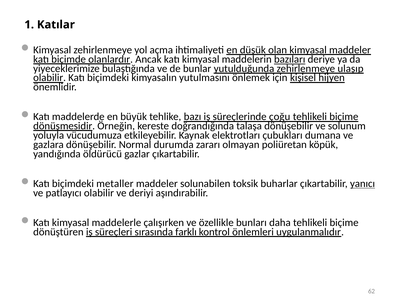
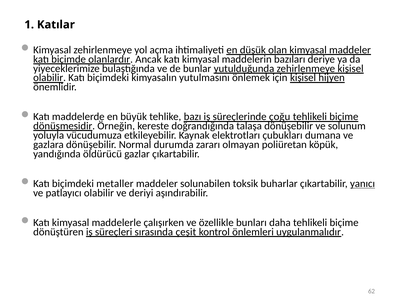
bazıları underline: present -> none (290, 59)
zehirlenmeye ulaşıp: ulaşıp -> kişisel (351, 69)
farklı: farklı -> çeşit (186, 232)
